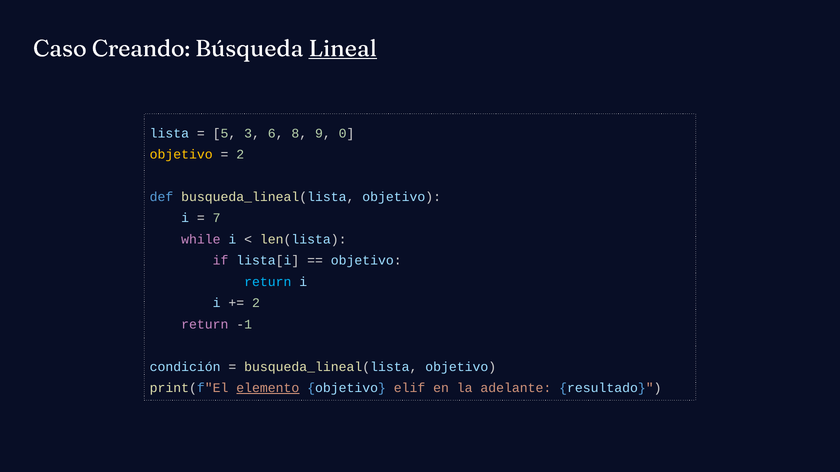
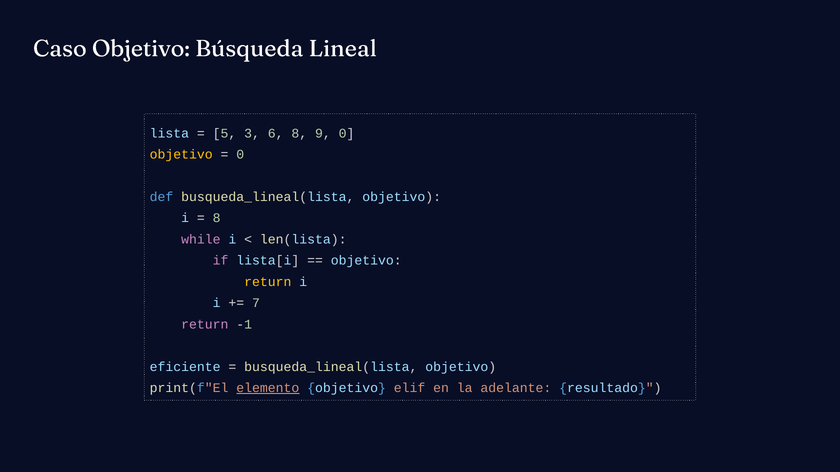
Caso Creando: Creando -> Objetivo (141, 49)
Lineal underline: present -> none (343, 49)
2: 2 -> 0 (240, 155)
7: 7 -> 8 (217, 218)
return colour: light blue -> yellow (268, 282)
2: 2 -> 7 (256, 303)
condición: condición -> eficiente (185, 367)
